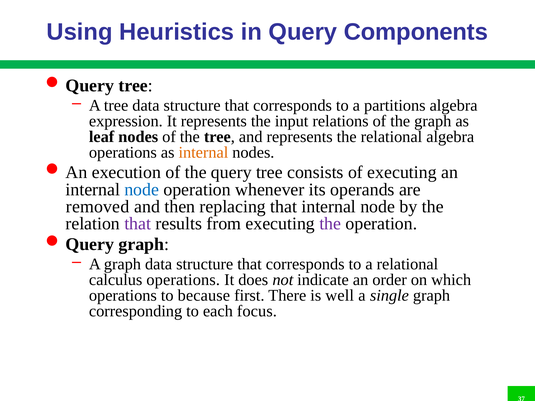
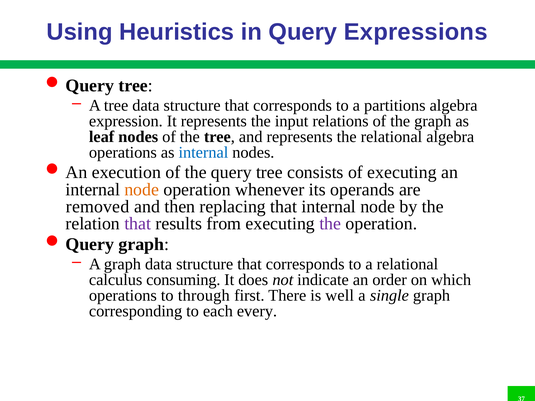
Components: Components -> Expressions (416, 32)
internal colour: orange -> blue (203, 153)
node colour: blue -> orange (142, 190)
calculus operations: operations -> consuming (183, 280)
because: because -> through (204, 296)
focus: focus -> every (257, 311)
